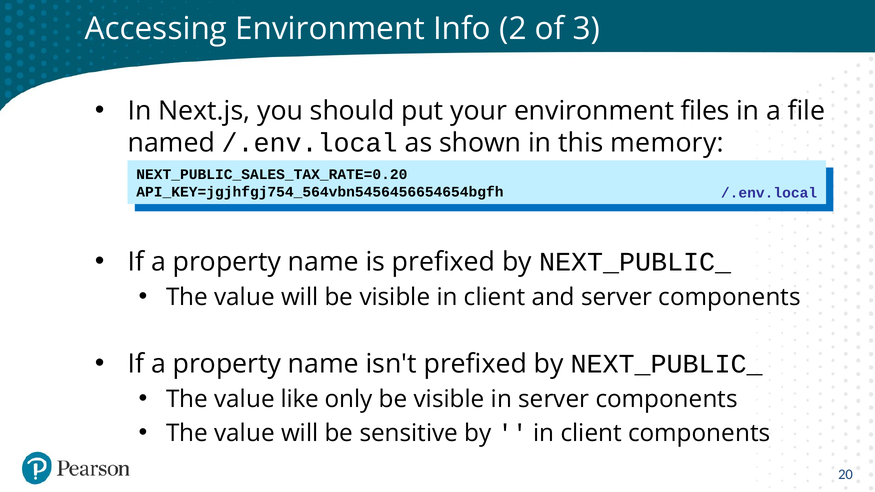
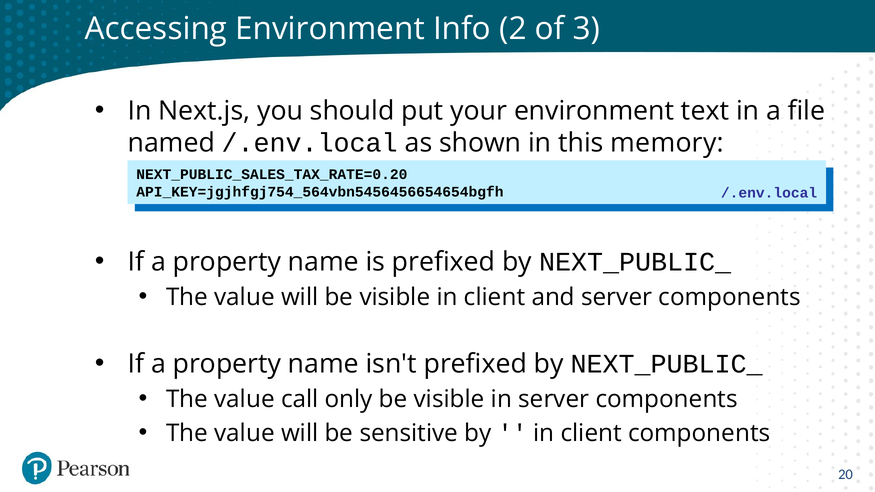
files: files -> text (705, 111)
like: like -> call (300, 399)
